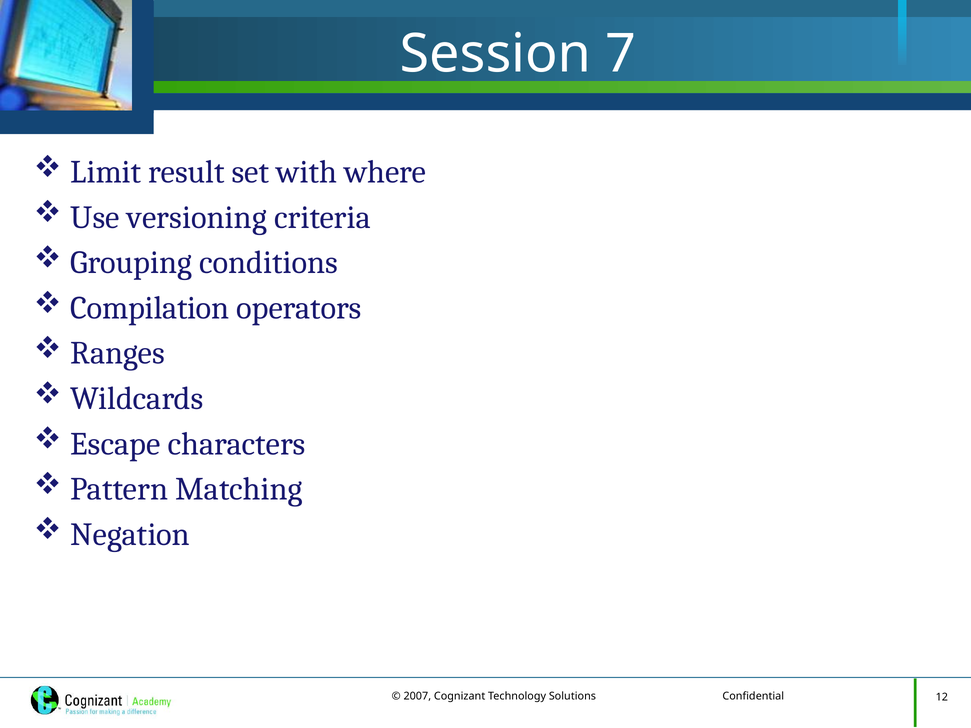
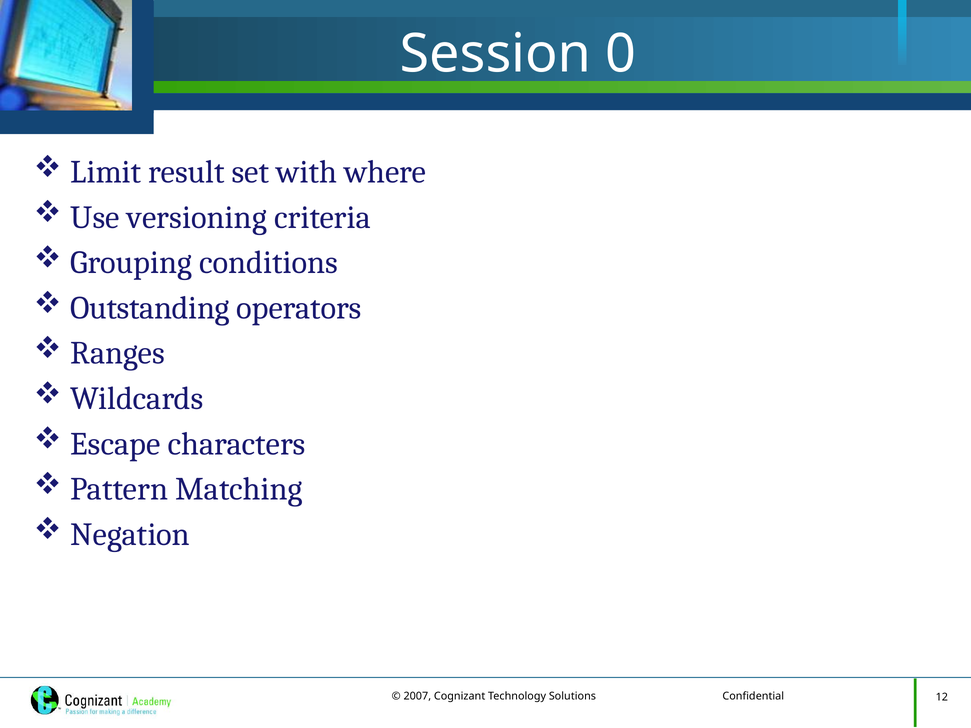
7: 7 -> 0 (620, 54)
Compilation: Compilation -> Outstanding (150, 308)
